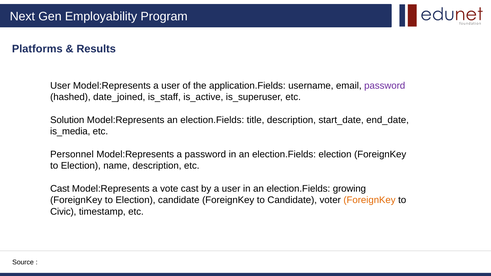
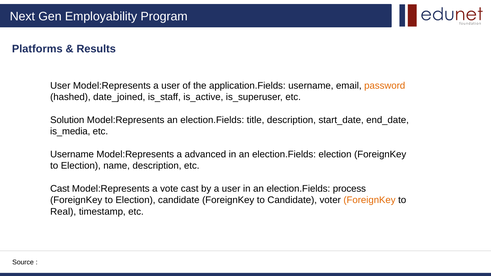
password colour: purple -> orange (385, 86)
Personnel: Personnel -> Username (72, 154)
a password: password -> advanced (205, 154)
growing: growing -> process (349, 189)
Civic: Civic -> Real (63, 212)
